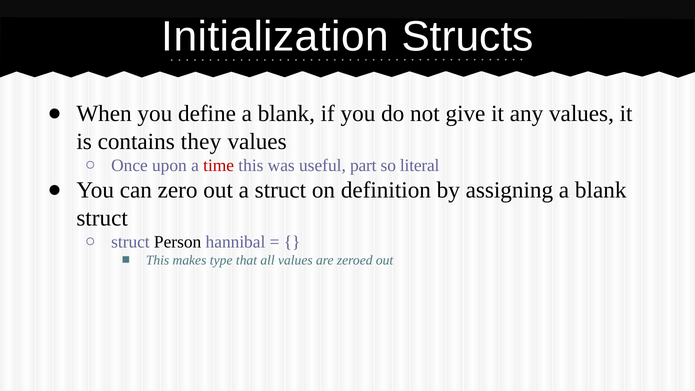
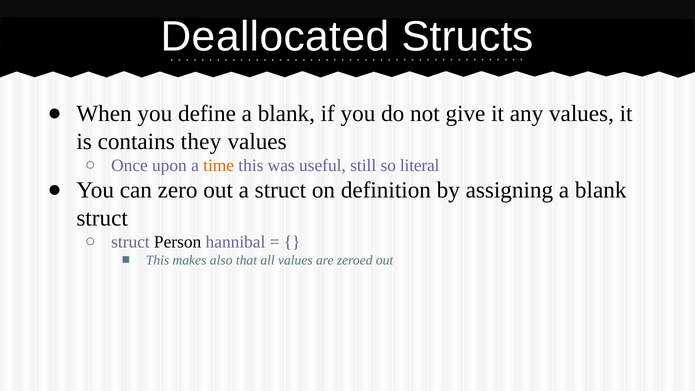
Initialization: Initialization -> Deallocated (275, 37)
time colour: red -> orange (219, 165)
part: part -> still (363, 165)
type: type -> also (221, 260)
